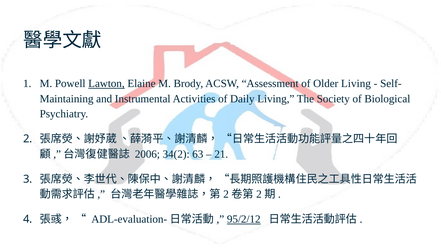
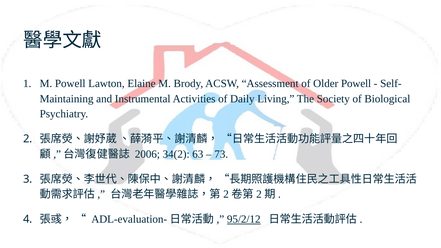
Lawton underline: present -> none (106, 84)
Older Living: Living -> Powell (356, 84)
21: 21 -> 73 (221, 154)
